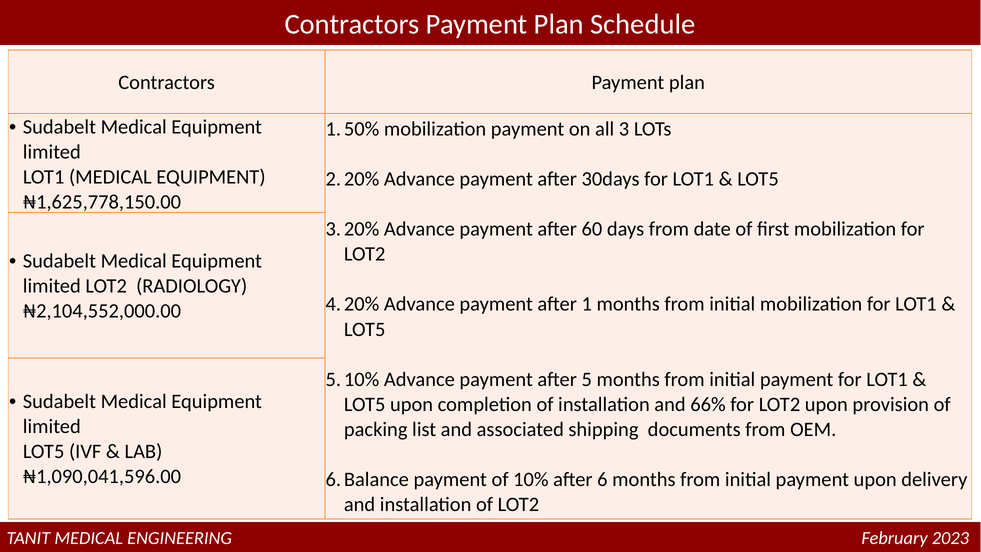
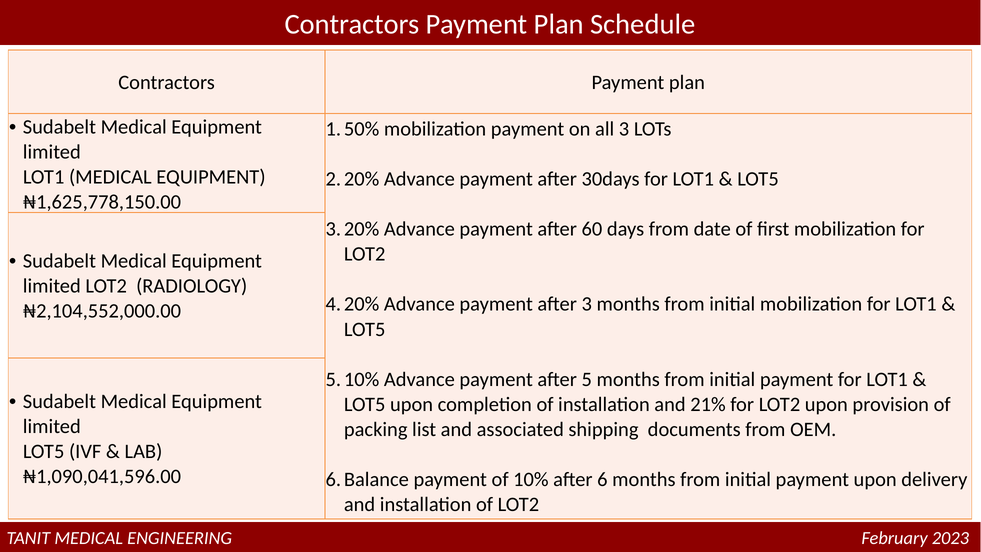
after 1: 1 -> 3 (587, 304)
66%: 66% -> 21% (708, 404)
